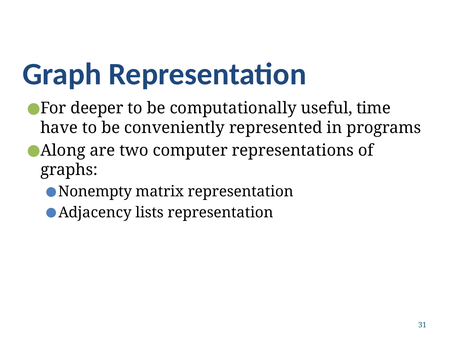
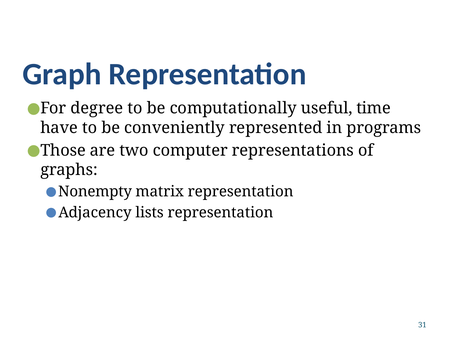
deeper: deeper -> degree (97, 108)
Along: Along -> Those (63, 150)
